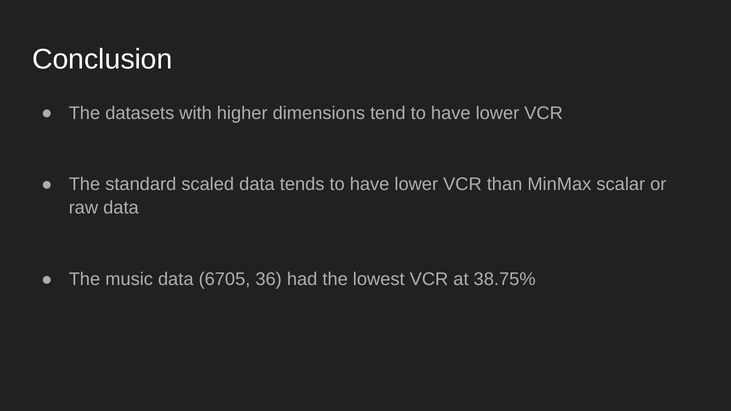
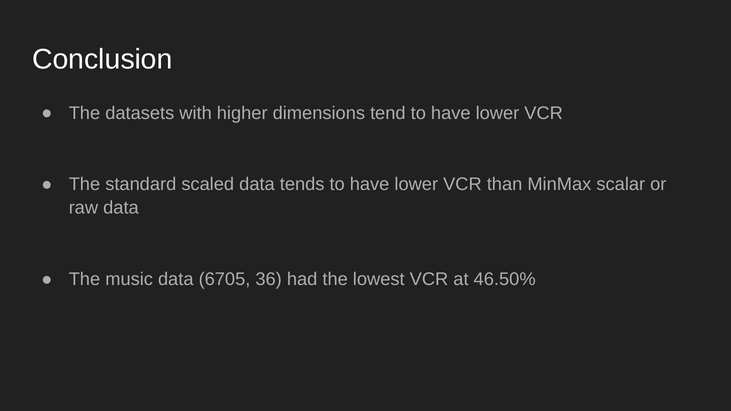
38.75%: 38.75% -> 46.50% (505, 279)
